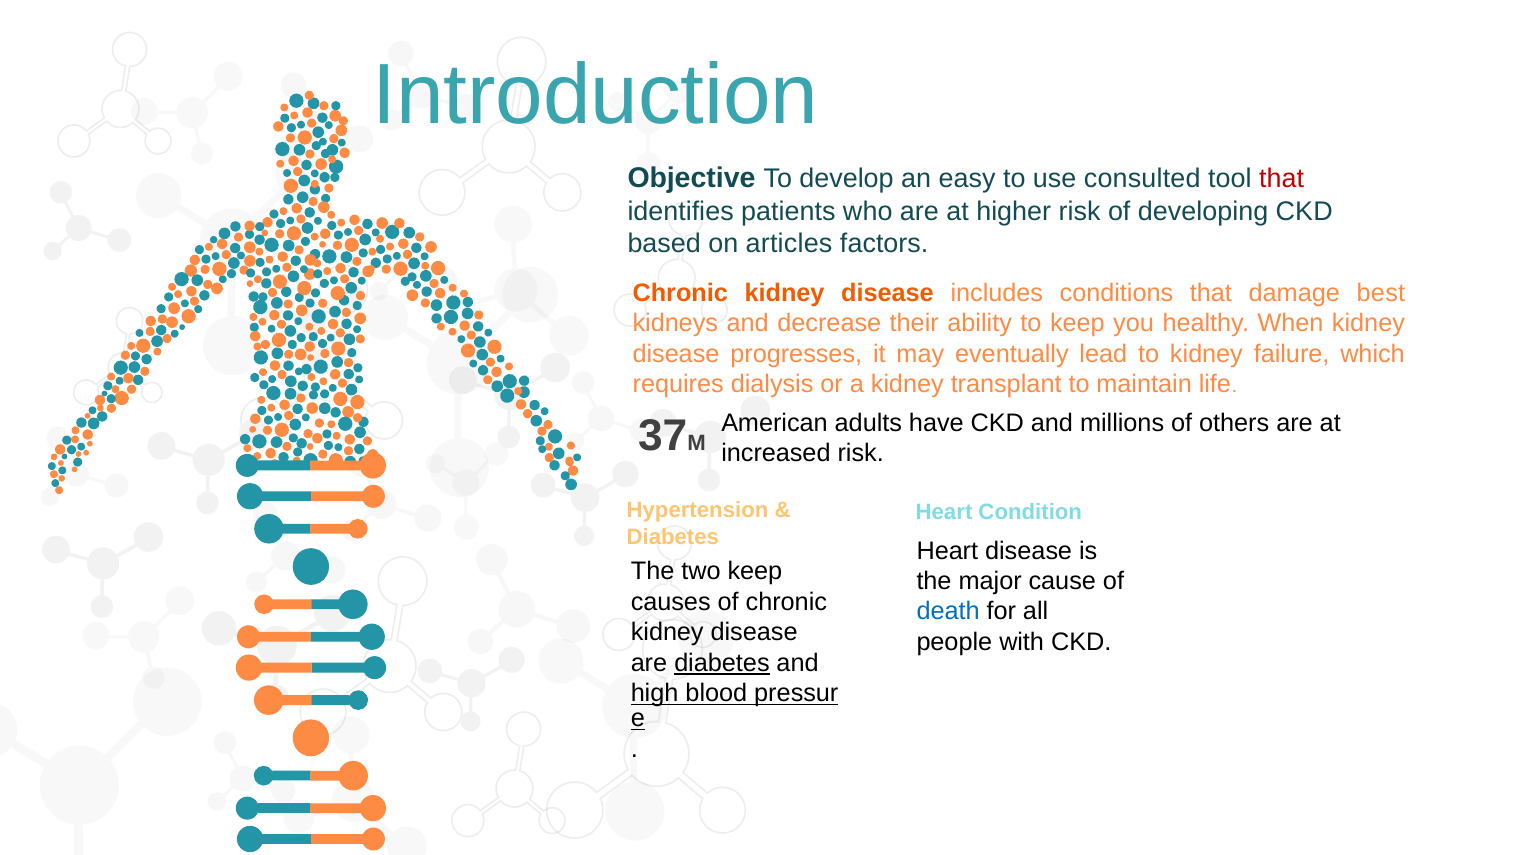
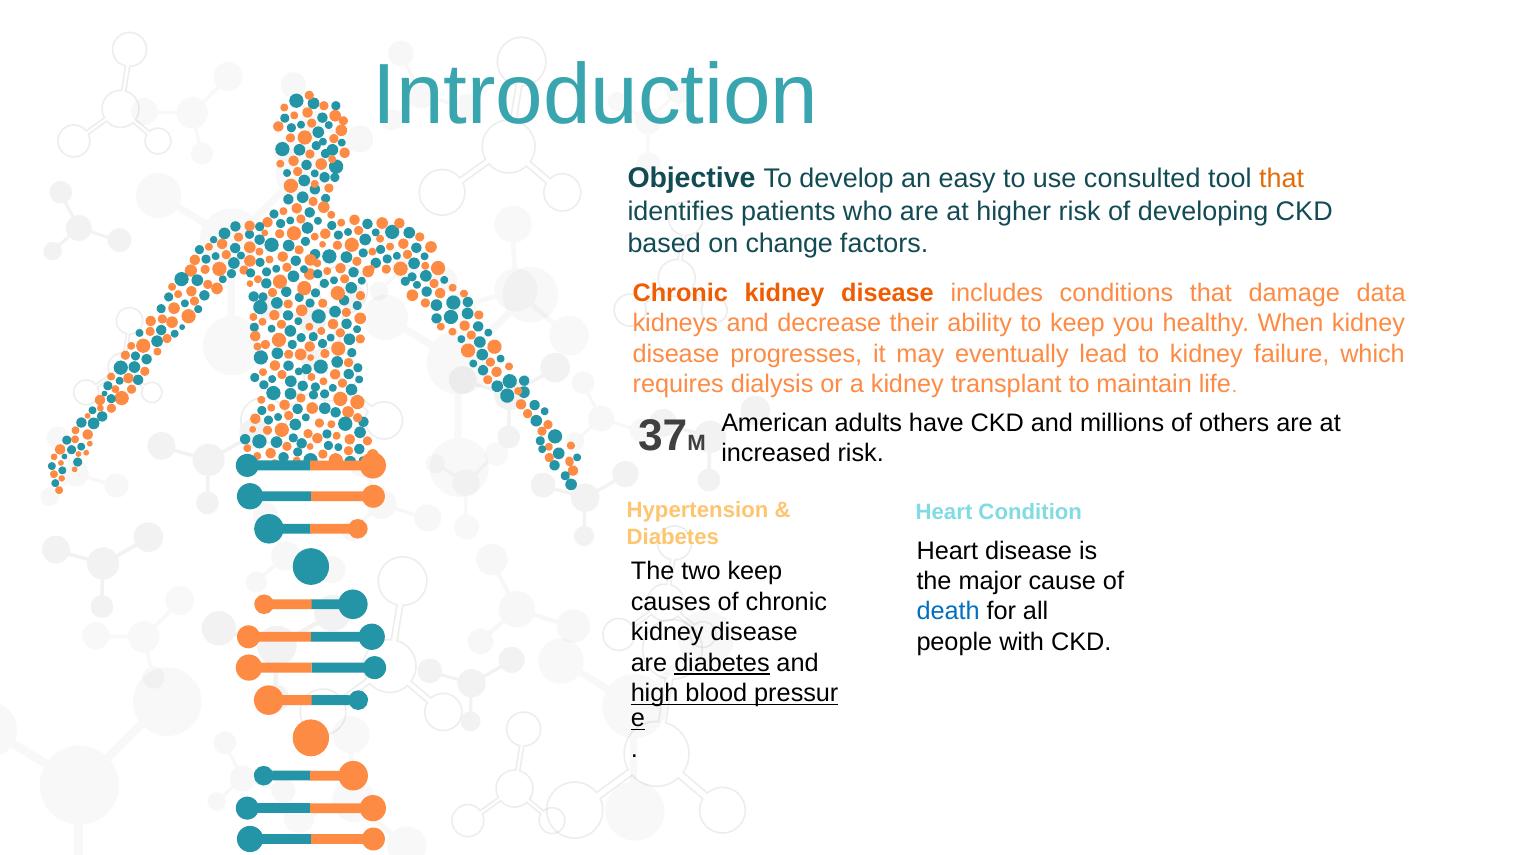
that colour: red -> orange (1281, 179)
articles: articles -> change (789, 244)
best: best -> data (1381, 293)
